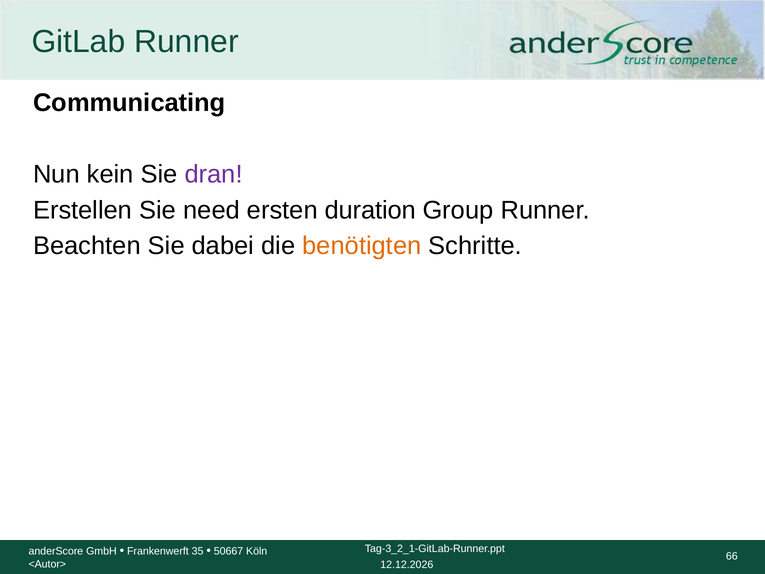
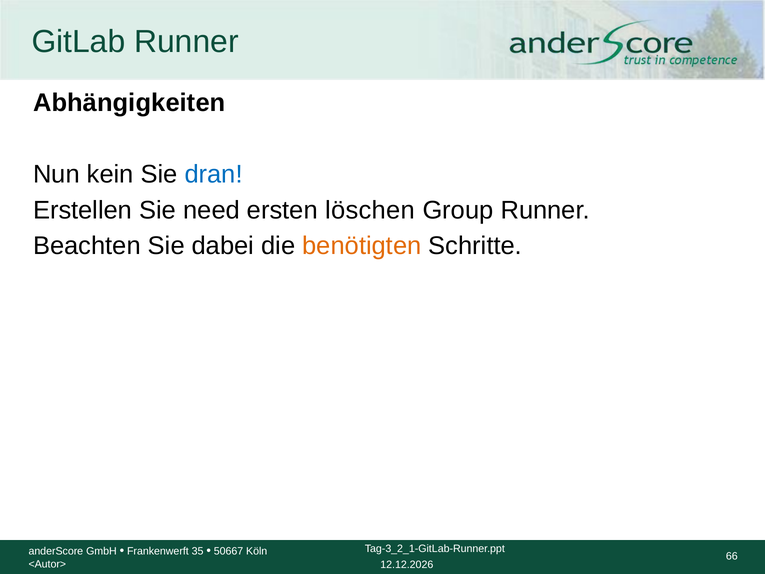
Communicating: Communicating -> Abhängigkeiten (129, 103)
dran colour: purple -> blue (214, 174)
duration: duration -> löschen (370, 210)
